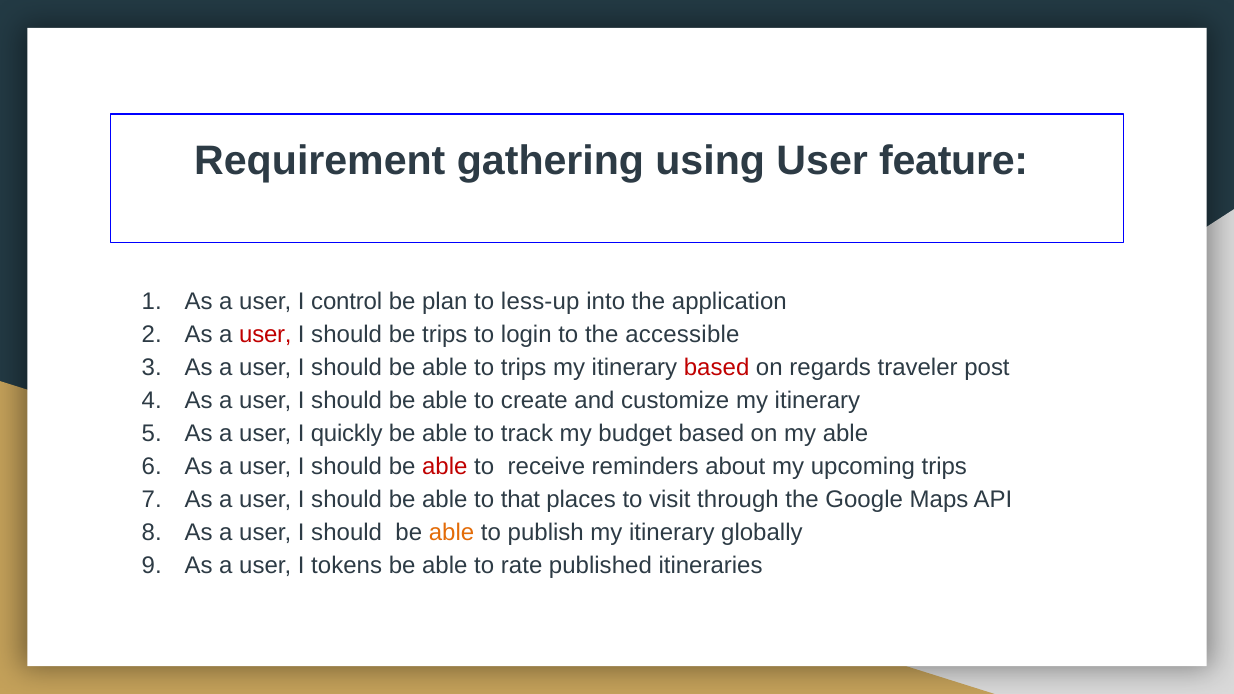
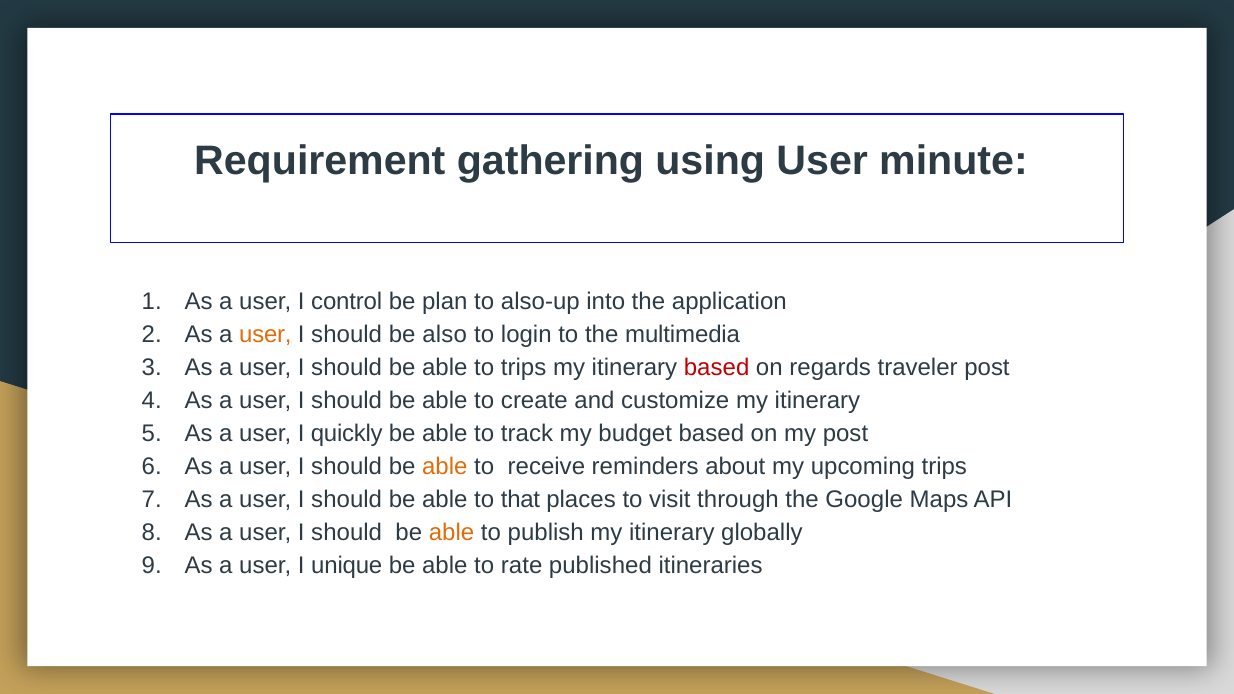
feature: feature -> minute (954, 161)
less-up: less-up -> also-up (540, 301)
user colour: red -> orange (265, 334)
be trips: trips -> also (445, 334)
accessible: accessible -> multimedia (683, 334)
my able: able -> post (845, 434)
able colour: red -> orange (445, 467)
tokens: tokens -> unique (347, 566)
